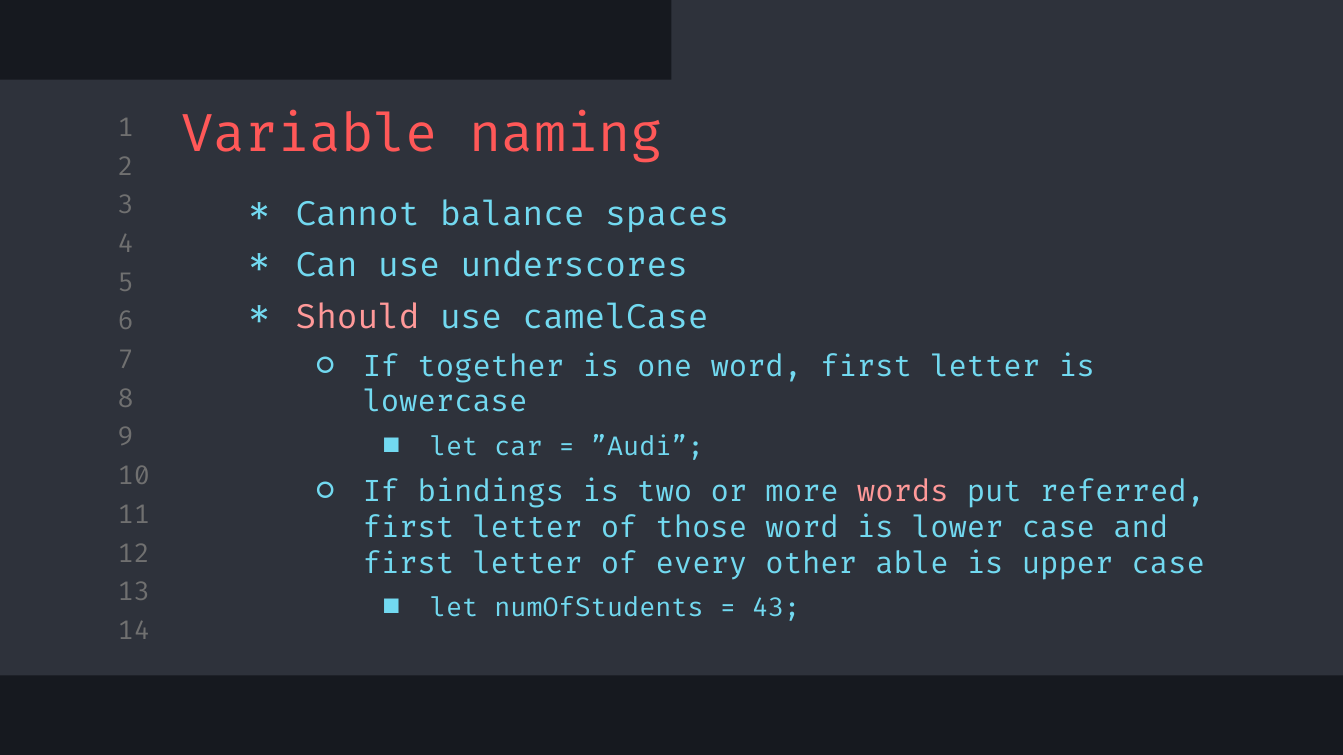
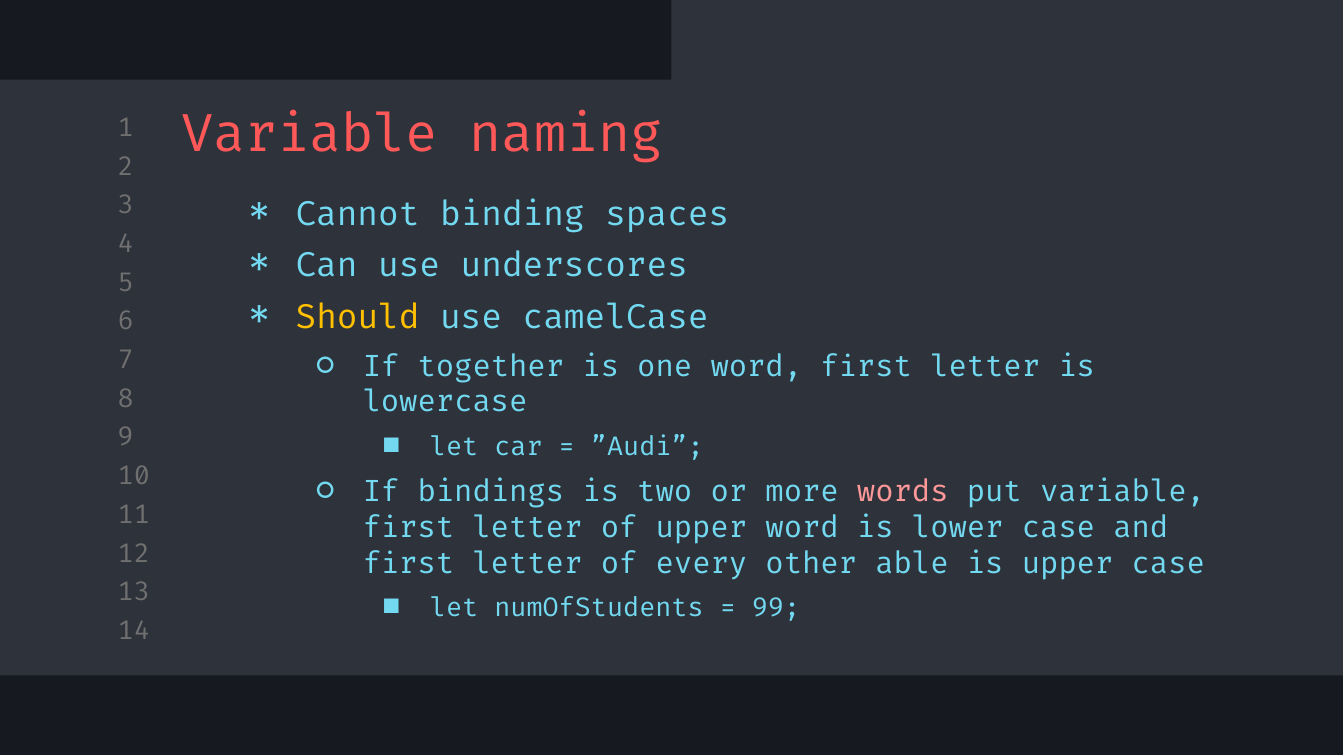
balance: balance -> binding (512, 215)
Should colour: pink -> yellow (358, 318)
put referred: referred -> variable (1123, 492)
of those: those -> upper (701, 528)
43: 43 -> 99 (776, 608)
